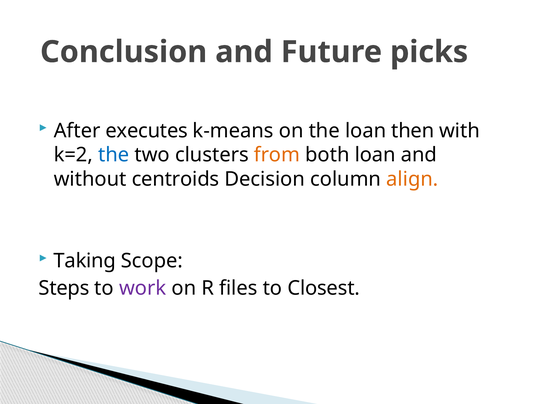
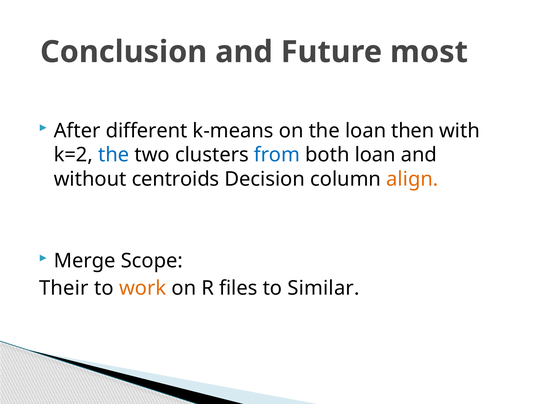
picks: picks -> most (429, 52)
executes: executes -> different (147, 131)
from colour: orange -> blue (277, 155)
Taking: Taking -> Merge (85, 261)
Steps: Steps -> Their (64, 288)
work colour: purple -> orange (143, 288)
Closest: Closest -> Similar (324, 288)
